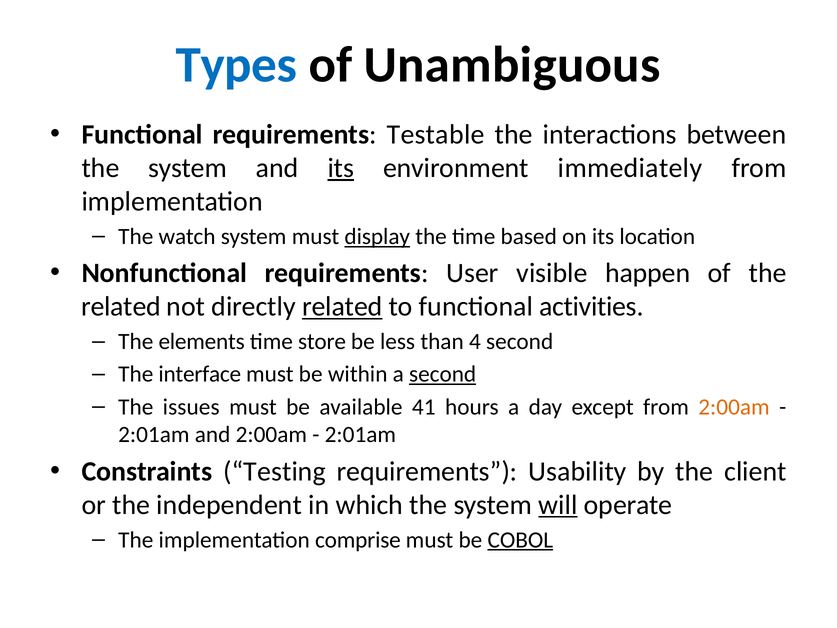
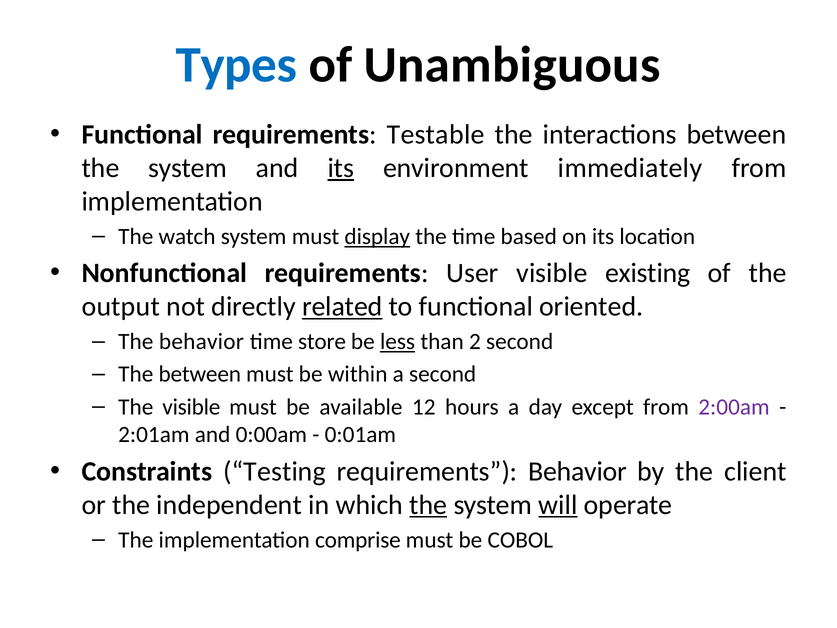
happen: happen -> existing (648, 273)
related: related -> output (121, 307)
activities: activities -> oriented (591, 307)
The elements: elements -> behavior (201, 342)
less underline: none -> present (398, 342)
4: 4 -> 2 (475, 342)
The interface: interface -> between (200, 374)
second underline: present -> none (443, 374)
The issues: issues -> visible (191, 407)
41: 41 -> 12 (424, 407)
2:00am colour: orange -> purple (734, 407)
and 2:00am: 2:00am -> 0:00am (271, 435)
2:01am: 2:01am -> 0:01am (360, 435)
requirements Usability: Usability -> Behavior (578, 471)
the underline: none -> present (428, 505)
COBOL underline: present -> none (520, 540)
